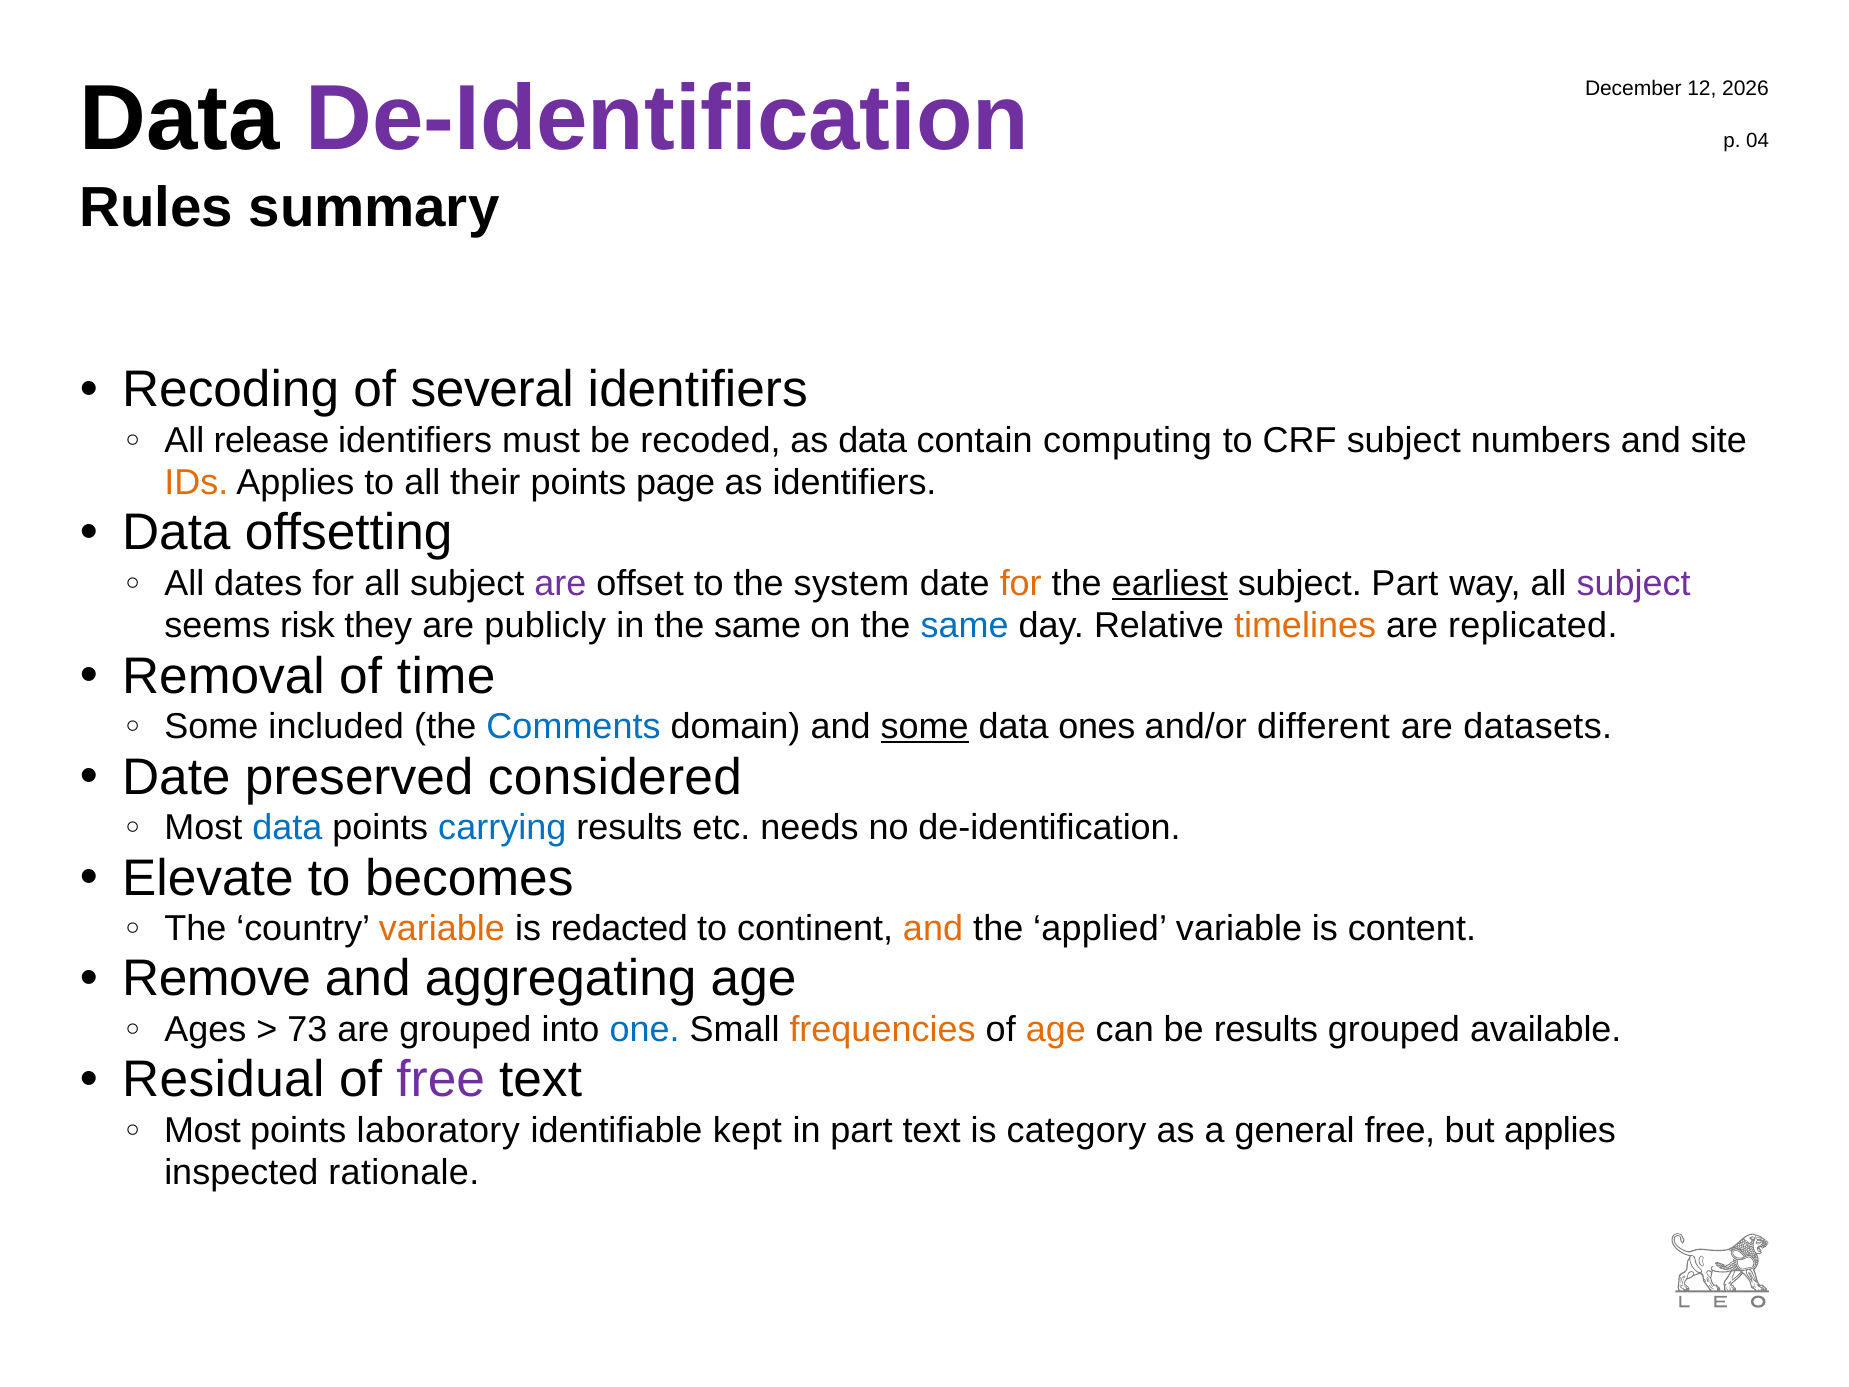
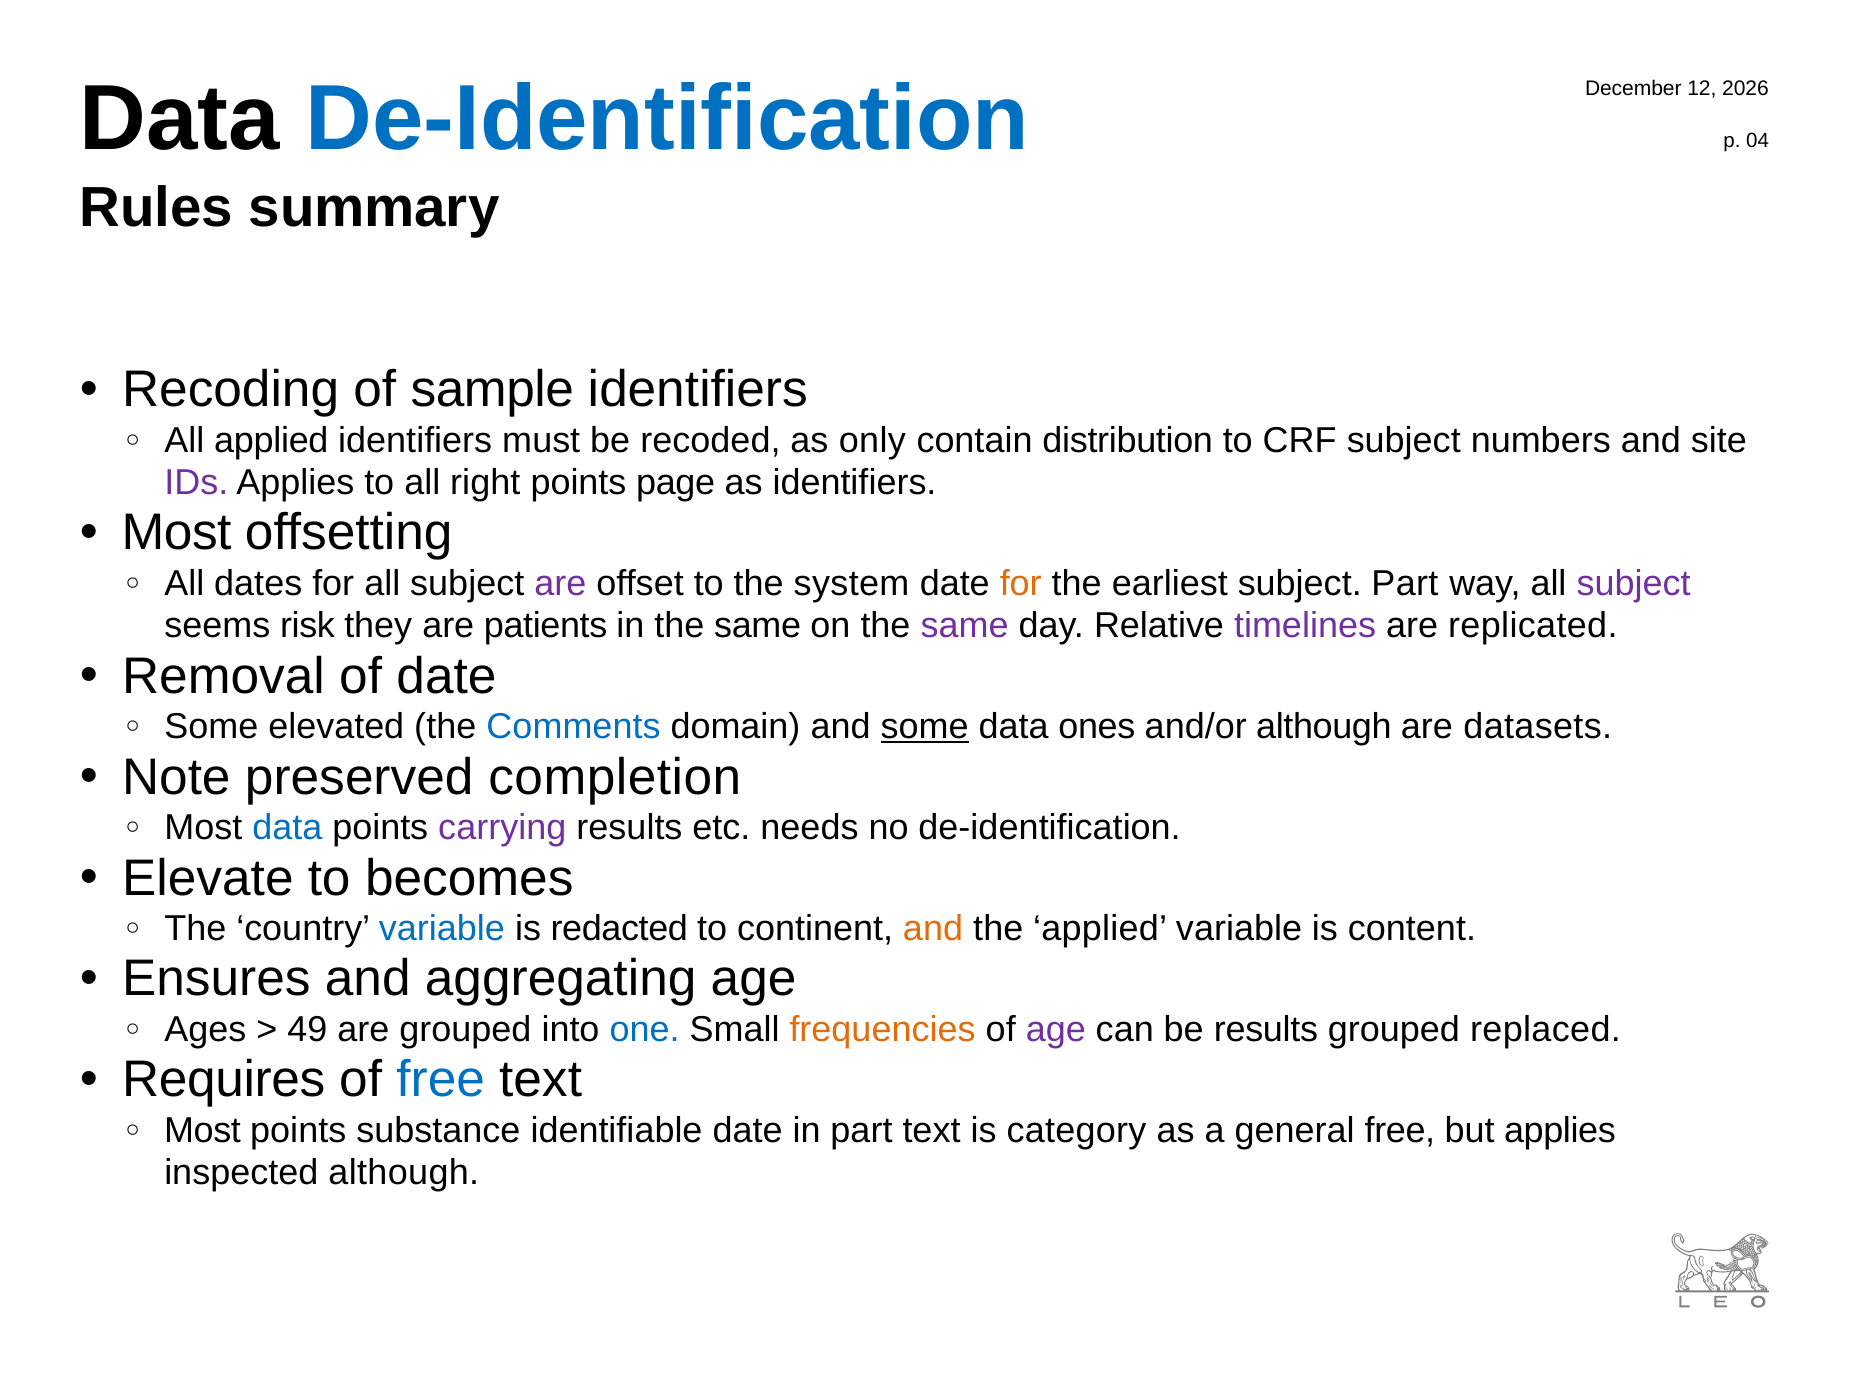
De-Identification colour: purple -> blue (667, 119)
several: several -> sample (492, 390)
All release: release -> applied (271, 440)
as data: data -> only (872, 440)
computing: computing -> distribution (1128, 440)
IDs colour: orange -> purple (196, 483)
their: their -> right (485, 483)
Data: Data -> Most (177, 533)
earliest underline: present -> none (1170, 584)
publicly: publicly -> patients (546, 626)
same colour: blue -> purple (965, 626)
timelines colour: orange -> purple (1305, 626)
of time: time -> date (446, 676)
included: included -> elevated (336, 727)
and/or different: different -> although (1324, 727)
Date: Date -> Note (176, 777)
considered: considered -> completion (615, 777)
carrying colour: blue -> purple (502, 828)
variable colour: orange -> blue (442, 929)
Remove: Remove -> Ensures (216, 979)
73: 73 -> 49 (307, 1029)
age colour: orange -> purple (1056, 1029)
available: available -> replaced (1545, 1029)
Residual: Residual -> Requires (224, 1080)
free colour: purple -> blue (441, 1080)
laboratory: laboratory -> substance (438, 1130)
identifiable kept: kept -> date (748, 1130)
inspected rationale: rationale -> although (404, 1173)
